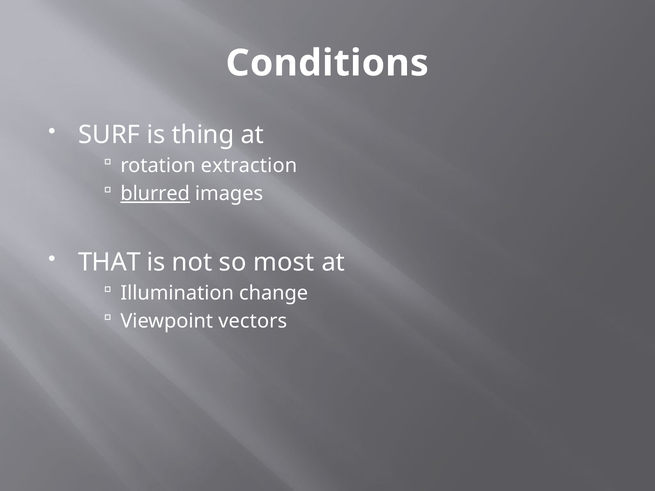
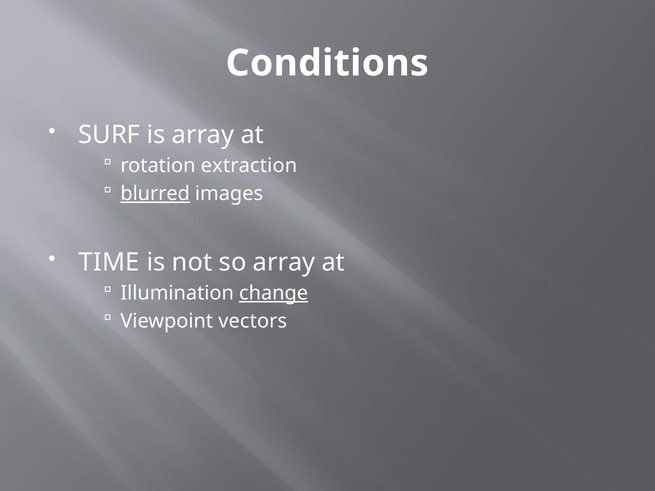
is thing: thing -> array (203, 135)
THAT: THAT -> TIME (109, 262)
so most: most -> array (284, 262)
change underline: none -> present (274, 293)
